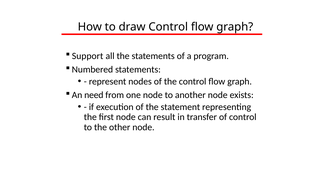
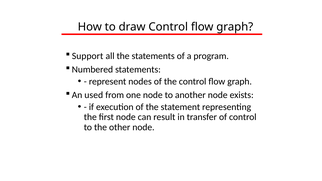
need: need -> used (94, 95)
